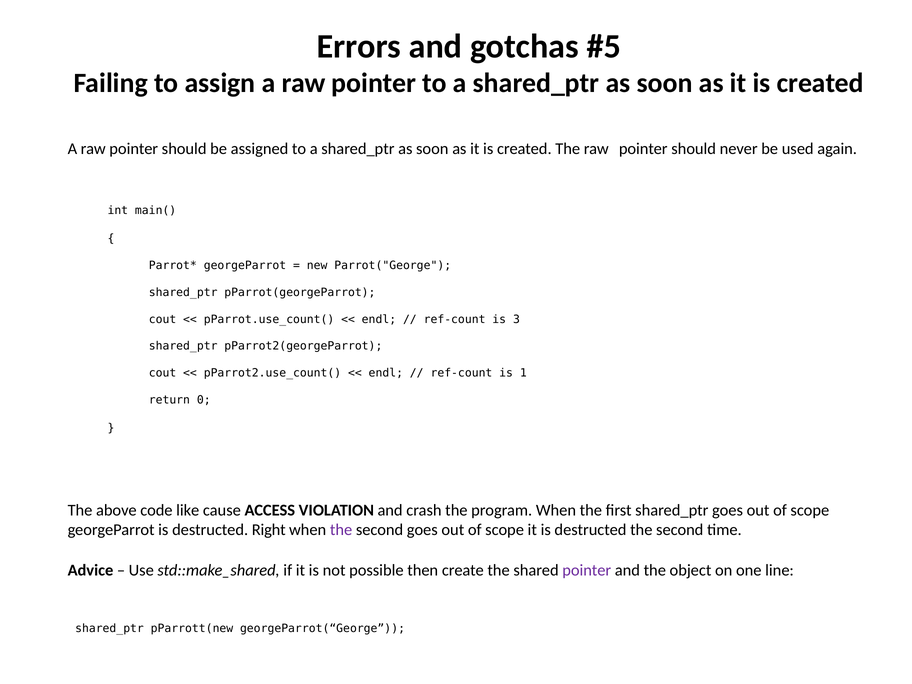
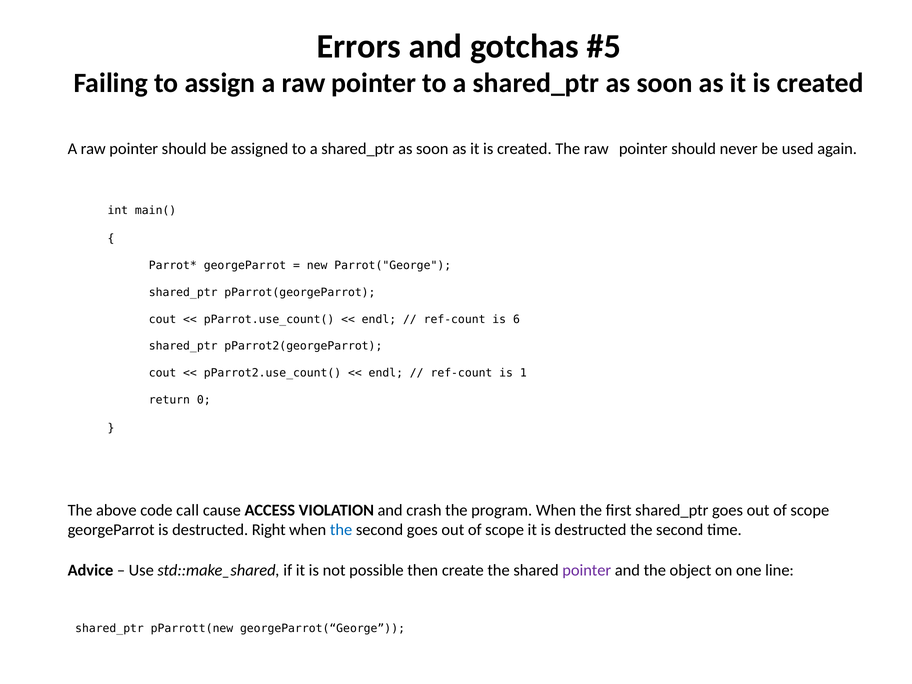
3: 3 -> 6 (516, 319)
like: like -> call (188, 510)
the colour: purple -> blue (341, 530)
